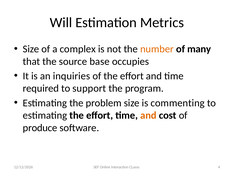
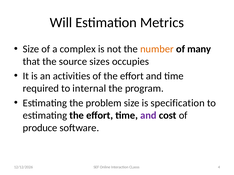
base: base -> sizes (100, 62)
inquiries: inquiries -> activities (72, 76)
support: support -> internal (89, 89)
commenting: commenting -> specification (178, 103)
and colour: orange -> purple (148, 116)
